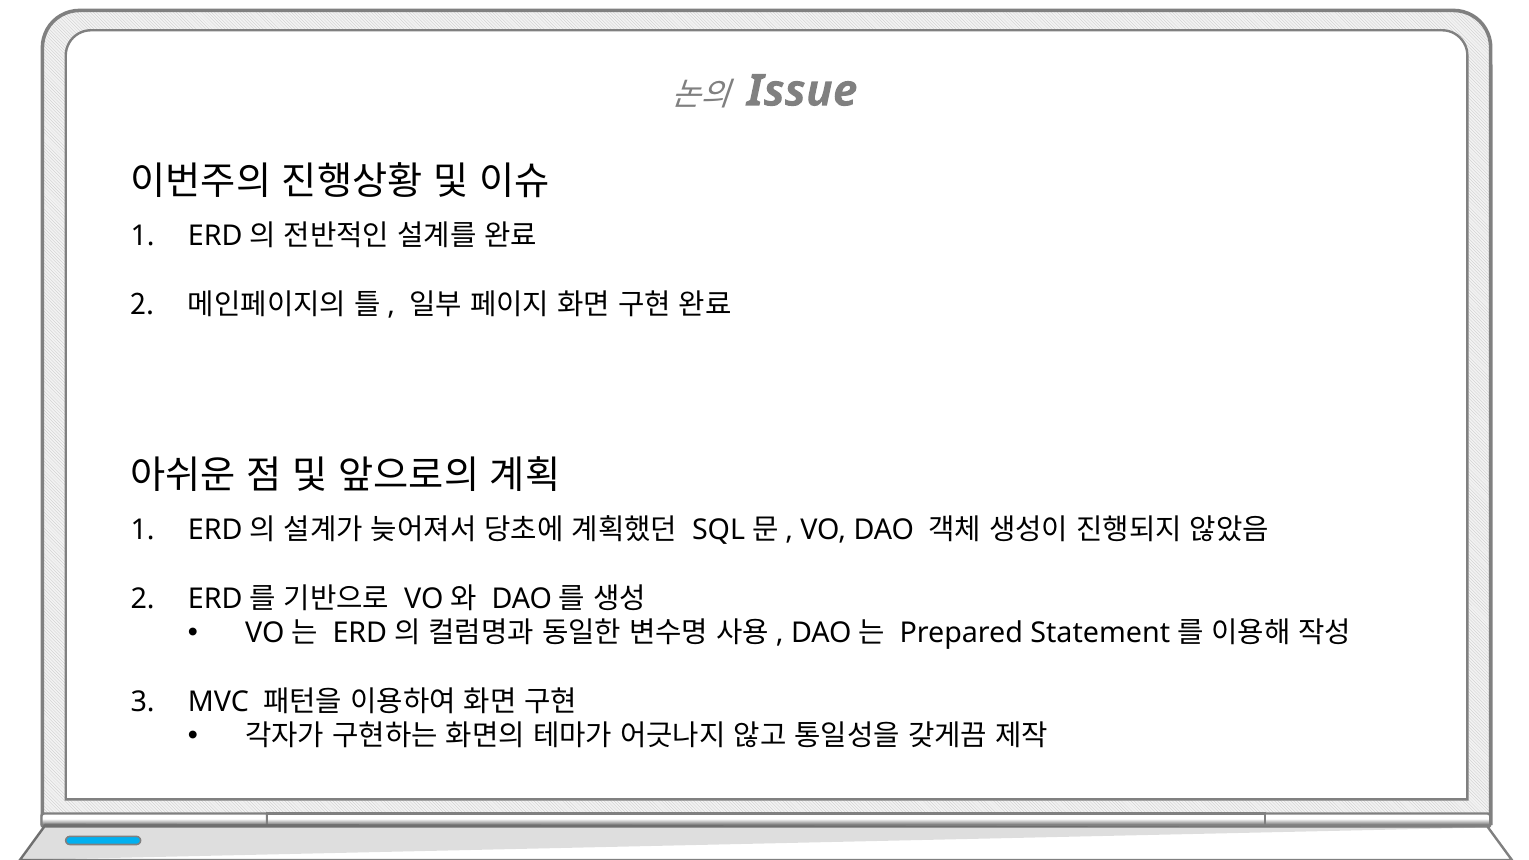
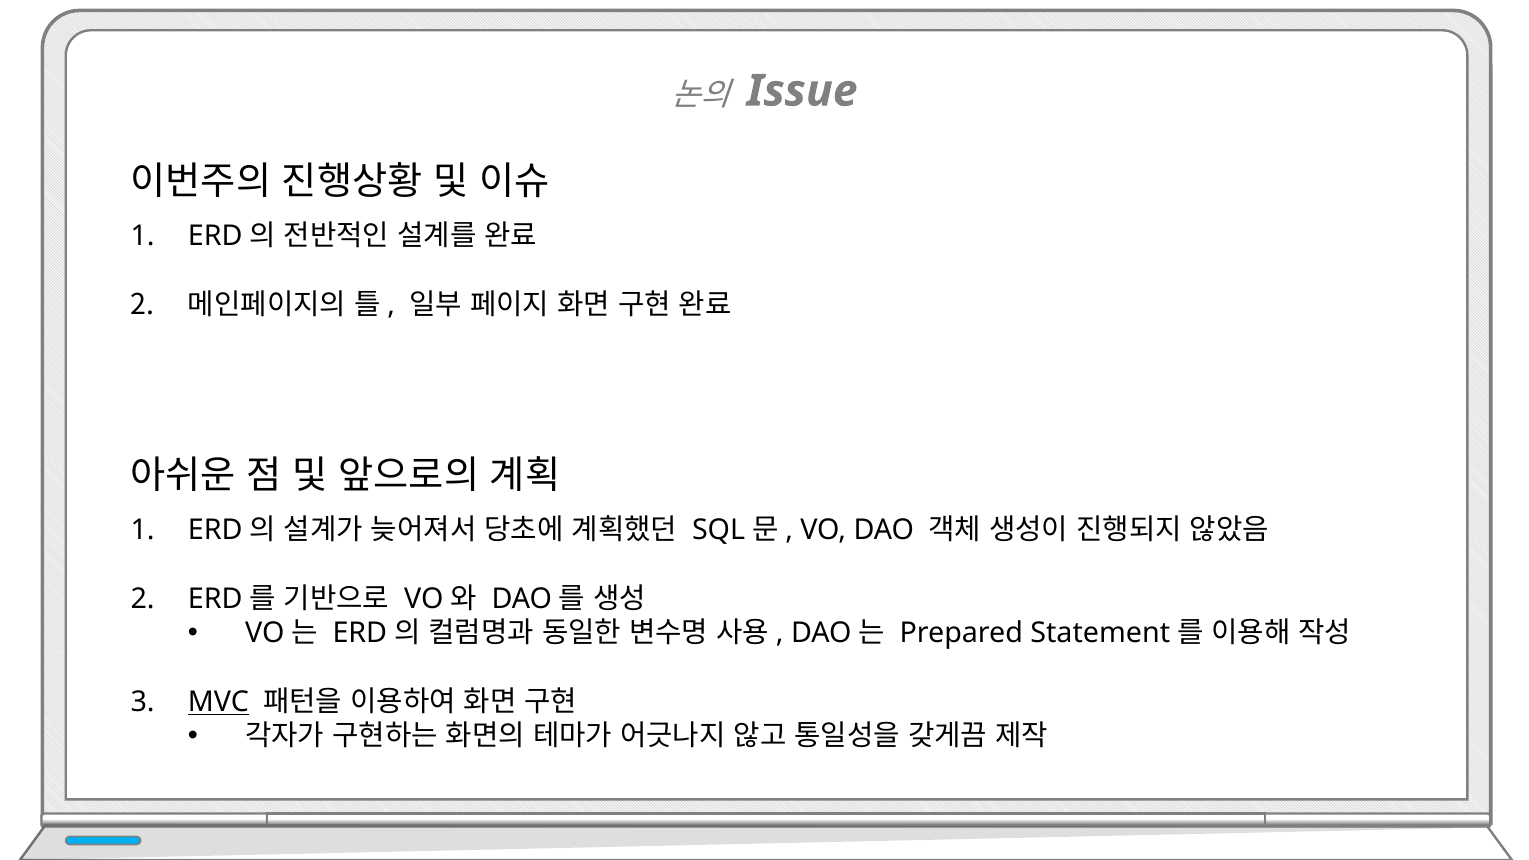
MVC underline: none -> present (218, 702)
